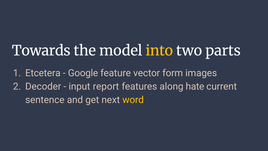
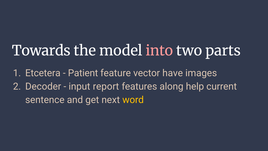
into colour: yellow -> pink (159, 51)
Google: Google -> Patient (83, 73)
form: form -> have (173, 73)
hate: hate -> help (195, 86)
